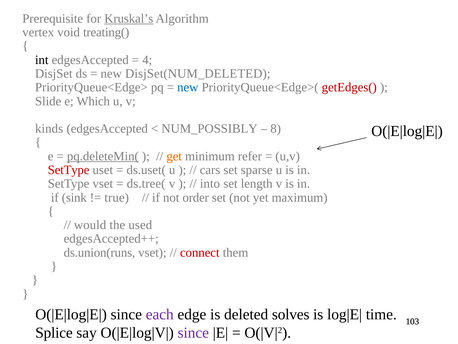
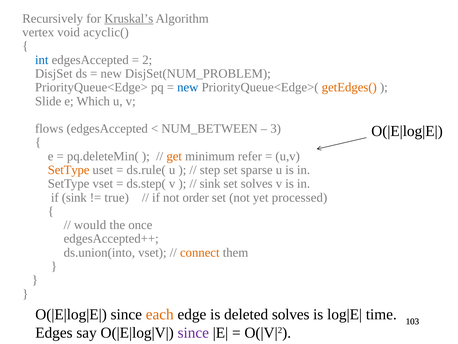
Prerequisite: Prerequisite -> Recursively (53, 19)
treating(: treating( -> acyclic( (106, 32)
int colour: black -> blue (42, 60)
4: 4 -> 2 (147, 60)
DisjSet(NUM_DELETED: DisjSet(NUM_DELETED -> DisjSet(NUM_PROBLEM (198, 74)
getEdges( colour: red -> orange (349, 87)
kinds: kinds -> flows (49, 128)
NUM_POSSIBLY: NUM_POSSIBLY -> NUM_BETWEEN (210, 128)
8: 8 -> 3 (276, 128)
pq.deleteMin( underline: present -> none (103, 156)
SetType colour: red -> orange (69, 170)
ds.uset(: ds.uset( -> ds.rule( (146, 170)
cars: cars -> step (210, 170)
ds.tree(: ds.tree( -> ds.step( (146, 183)
into: into -> sink (210, 183)
set length: length -> solves (257, 183)
maximum: maximum -> processed (300, 197)
used: used -> once (140, 225)
ds.union(runs: ds.union(runs -> ds.union(into (99, 252)
connect colour: red -> orange (200, 252)
each colour: purple -> orange (160, 314)
Splice: Splice -> Edges (54, 332)
